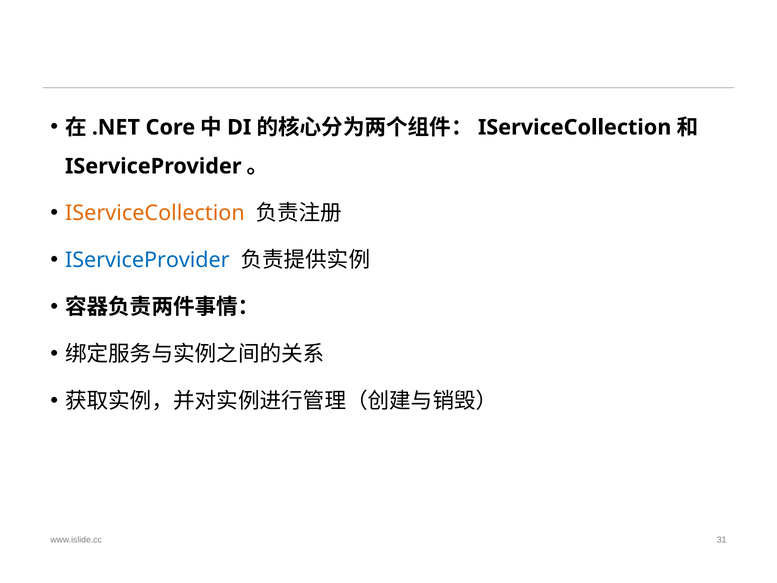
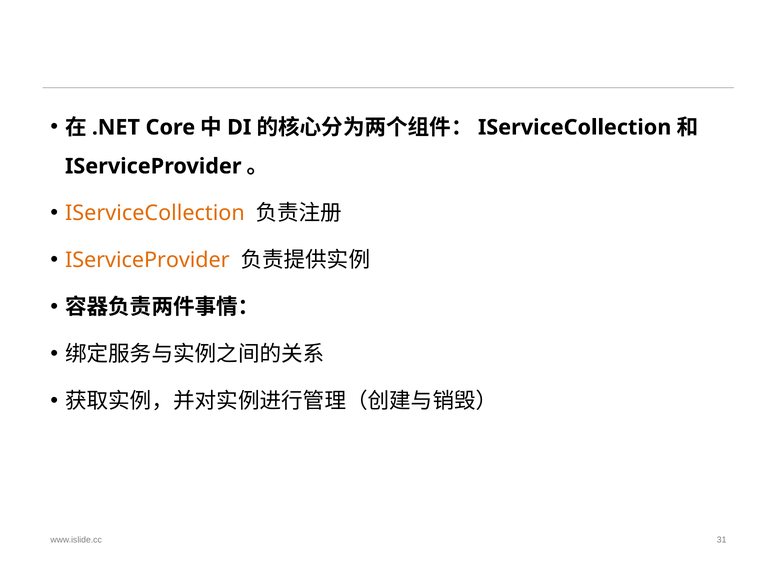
IServiceProvider colour: blue -> orange (147, 260)
